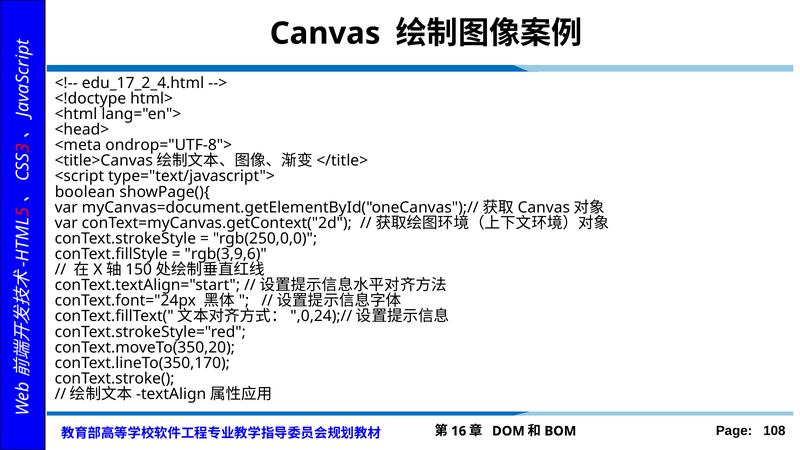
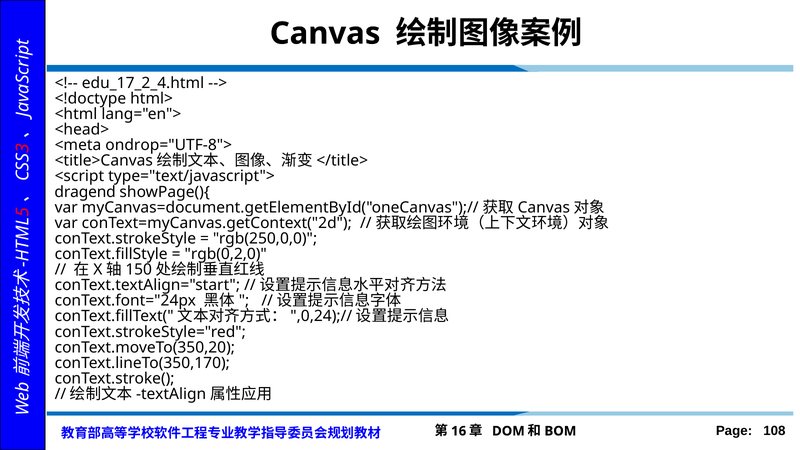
boolean: boolean -> dragend (85, 192)
rgb(3,9,6: rgb(3,9,6 -> rgb(0,2,0 (226, 254)
